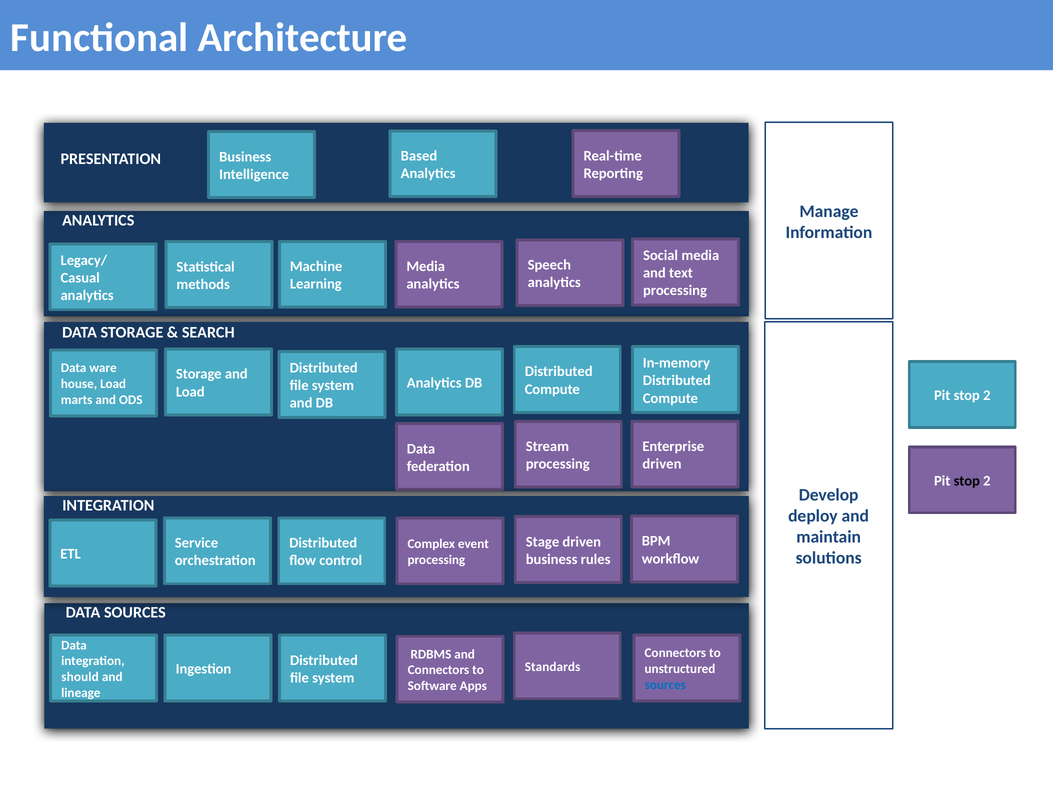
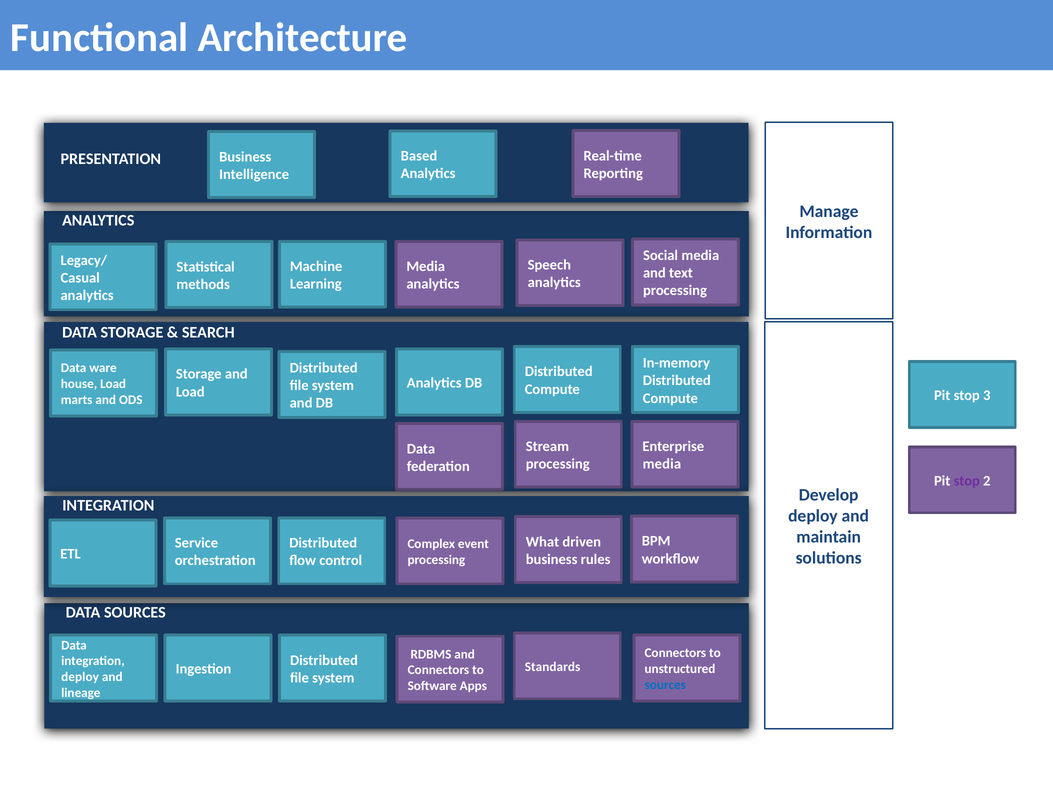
2: 2 -> 3 (987, 395)
driven: driven -> media (662, 464)
stop colour: black -> purple (967, 481)
Stage: Stage -> What (543, 542)
should: should -> deploy (80, 677)
